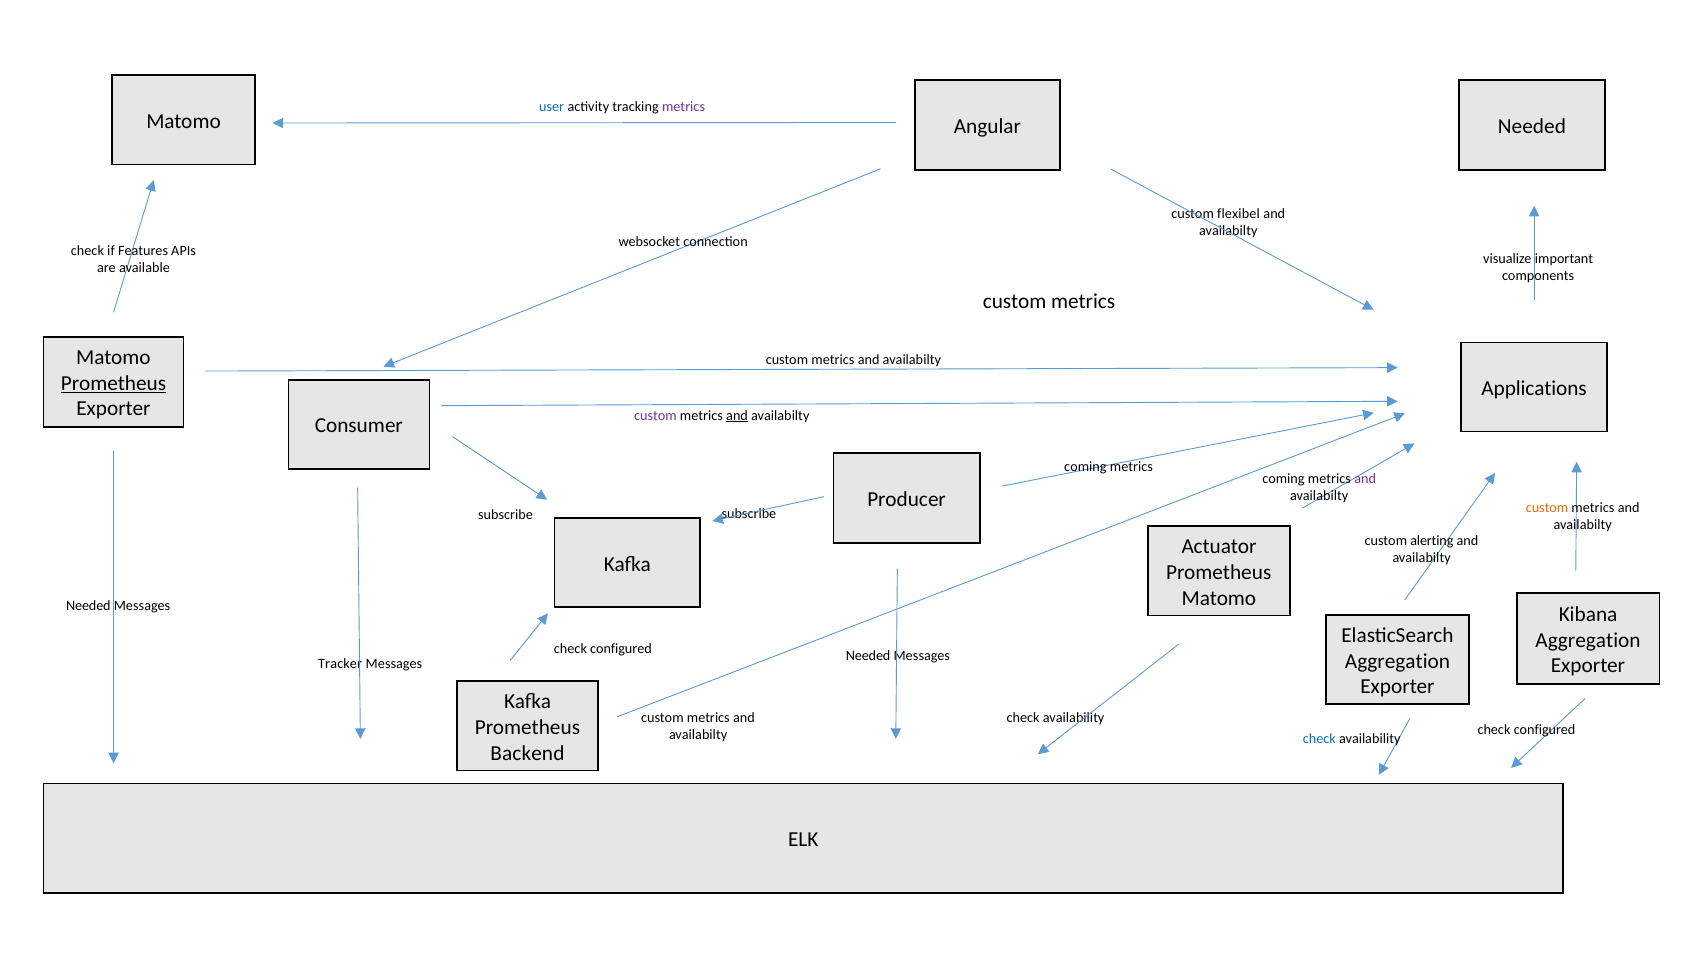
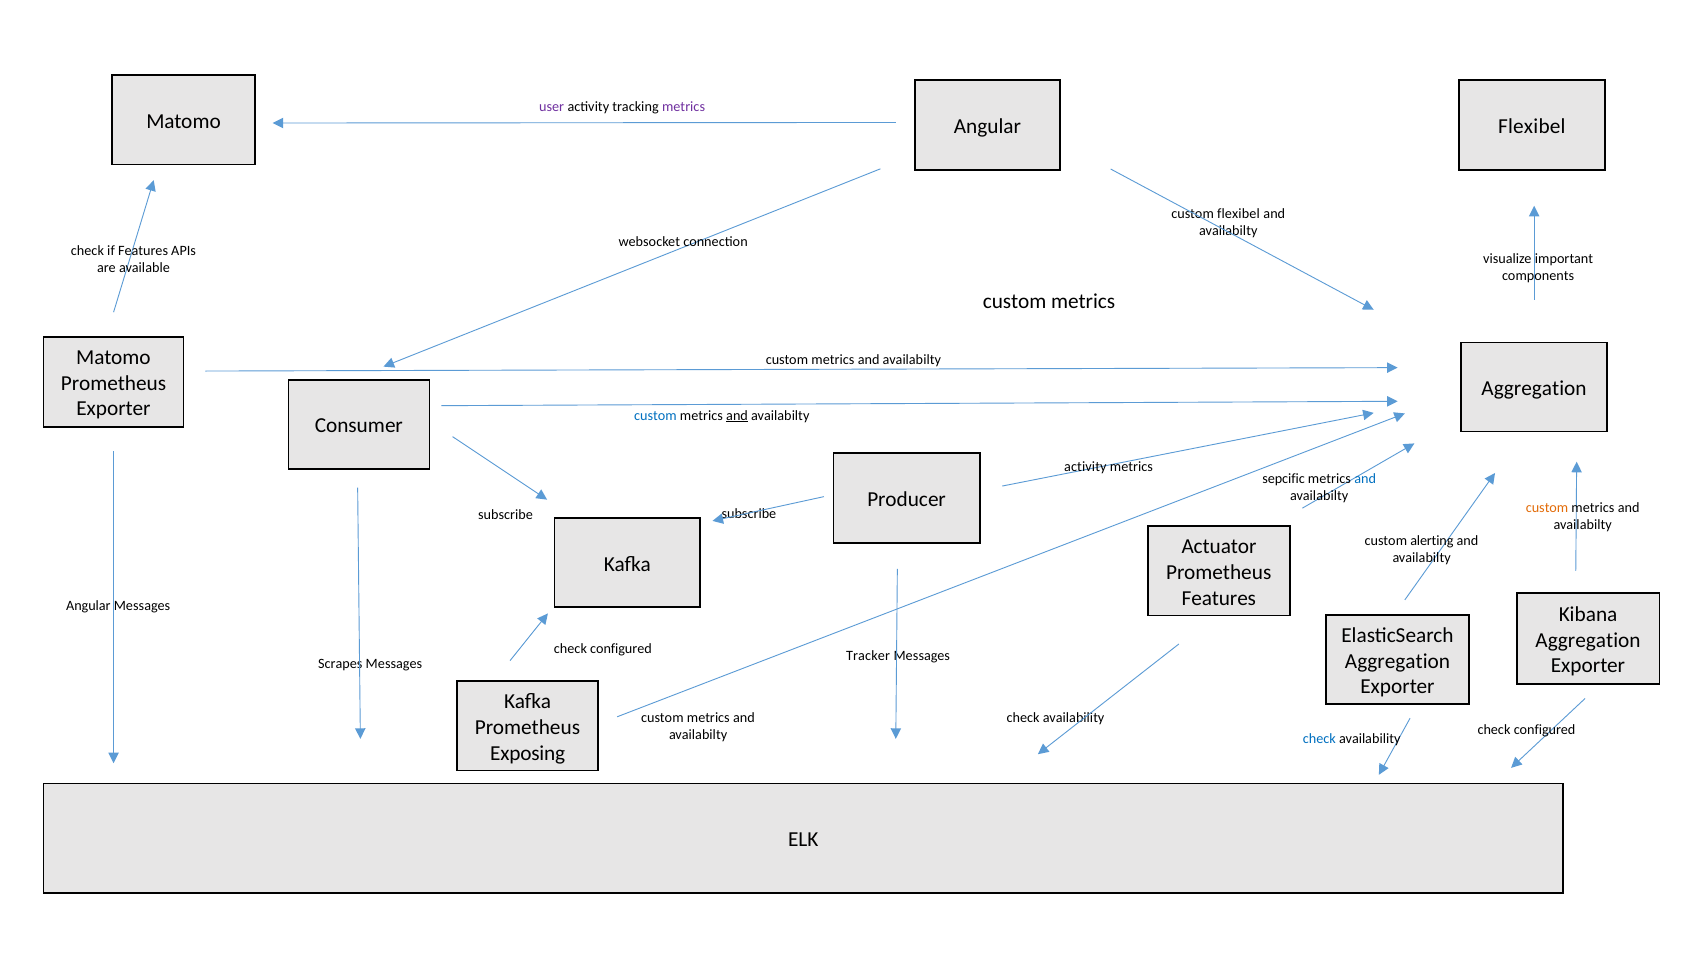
user colour: blue -> purple (552, 107)
Needed: Needed -> Flexibel (1532, 126)
Prometheus underline: present -> none (114, 383)
Applications: Applications -> Aggregation (1534, 388)
custom colour: purple -> blue (655, 415)
coming: coming -> activity (1085, 467)
coming: coming -> sepcific (1284, 479)
and colour: purple -> blue (1365, 479)
Matomo: Matomo -> Features (1219, 598)
Needed: Needed -> Angular (88, 606)
Needed: Needed -> Tracker (868, 655)
Tracker: Tracker -> Scrapes (340, 663)
Backend: Backend -> Exposing (528, 753)
